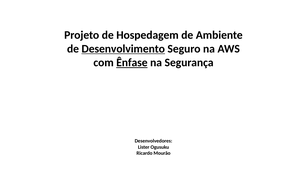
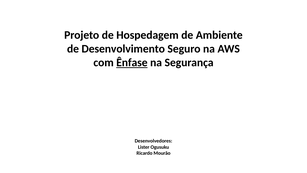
Desenvolvimento underline: present -> none (123, 49)
